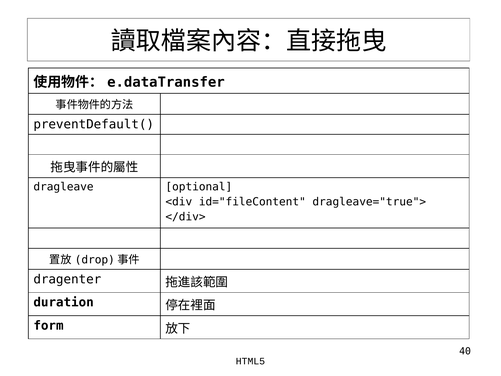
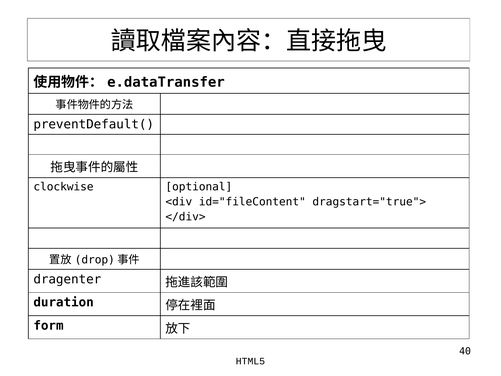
dragleave: dragleave -> clockwise (64, 187)
dragleave="true">: dragleave="true"> -> dragstart="true"> (369, 202)
